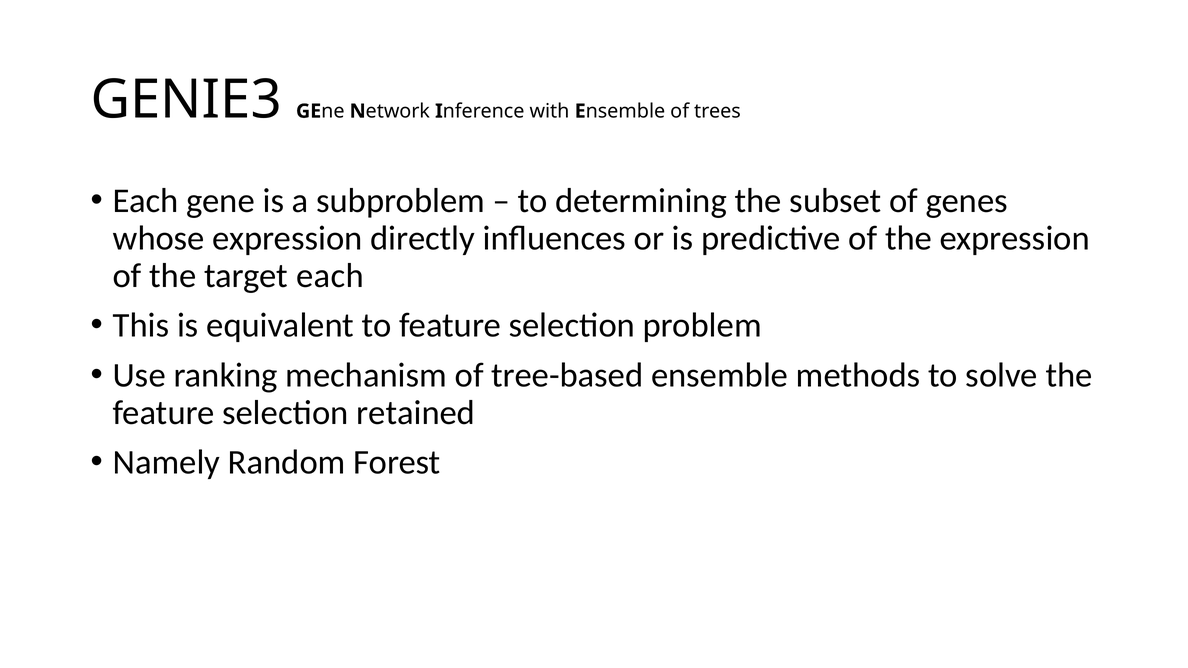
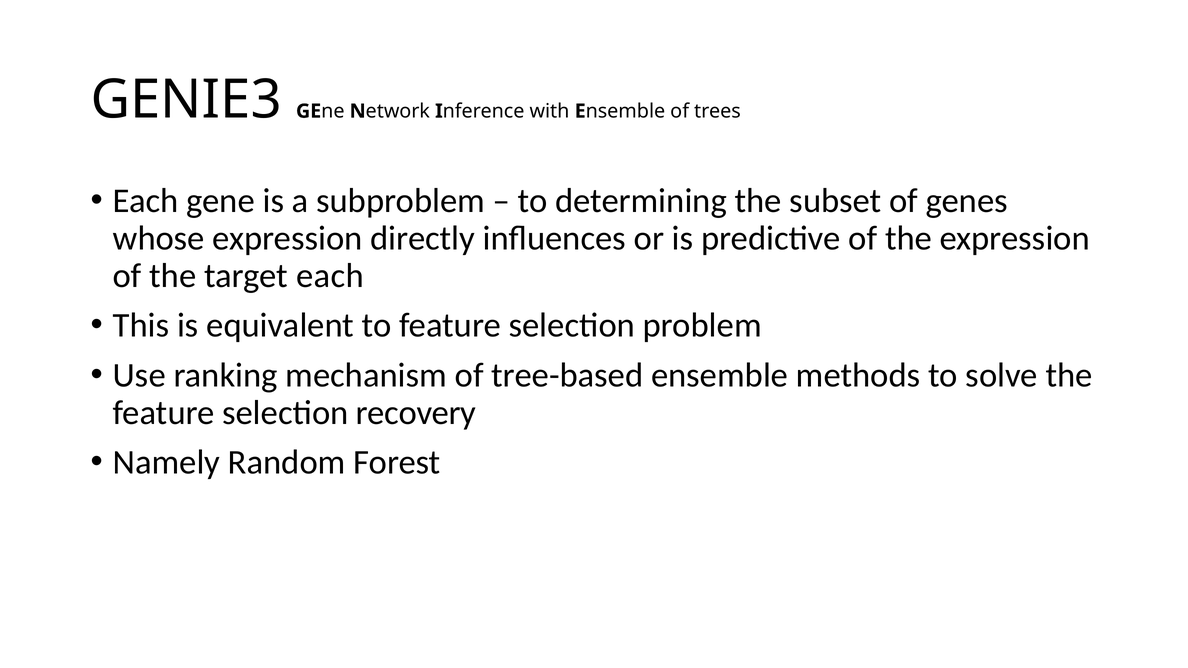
retained: retained -> recovery (416, 413)
